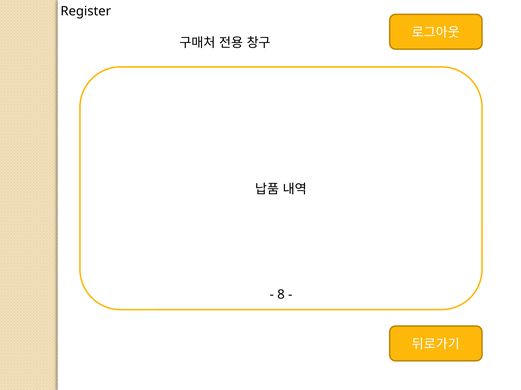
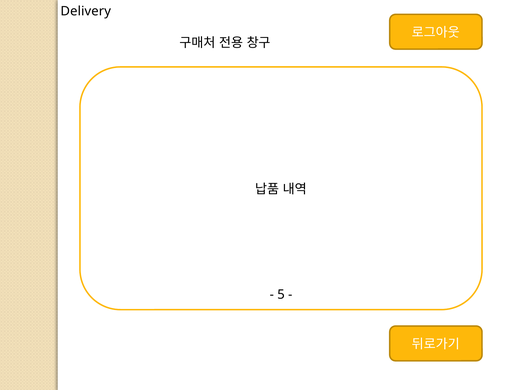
Register: Register -> Delivery (86, 11)
8: 8 -> 5 (281, 295)
